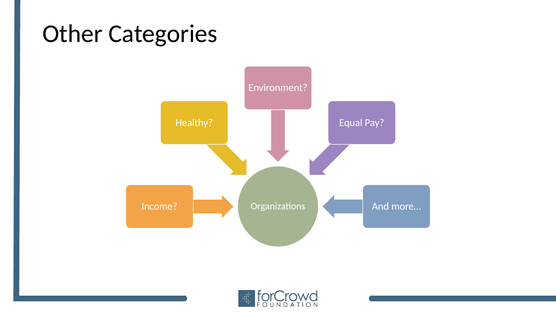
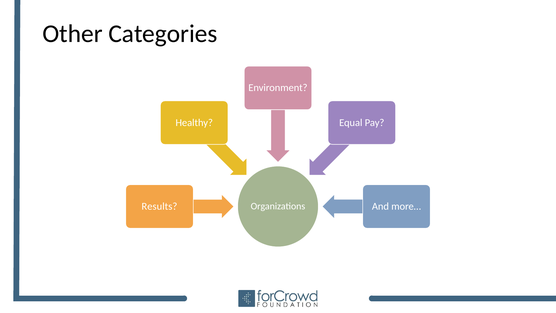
Income: Income -> Results (159, 206)
